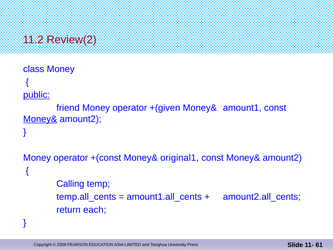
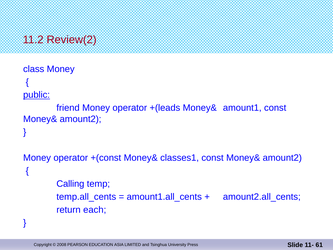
+(given: +(given -> +(leads (165, 108)
Money& underline: present -> none (40, 119)
original1: original1 -> classes1 (180, 158)
